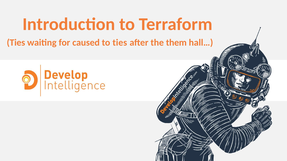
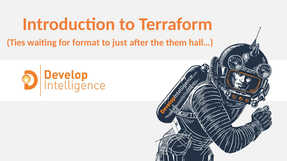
caused: caused -> format (86, 43)
to ties: ties -> just (120, 43)
